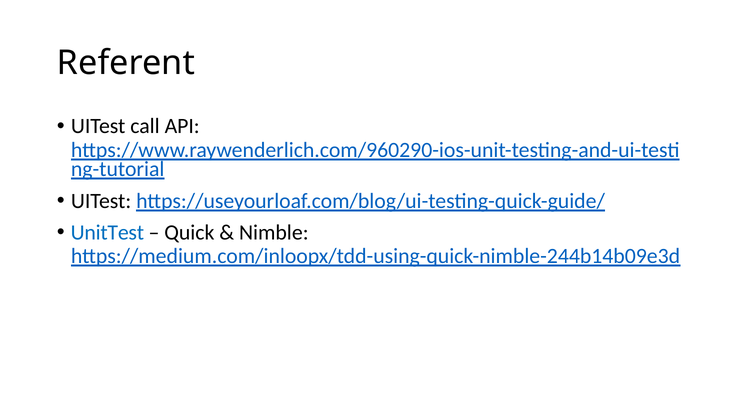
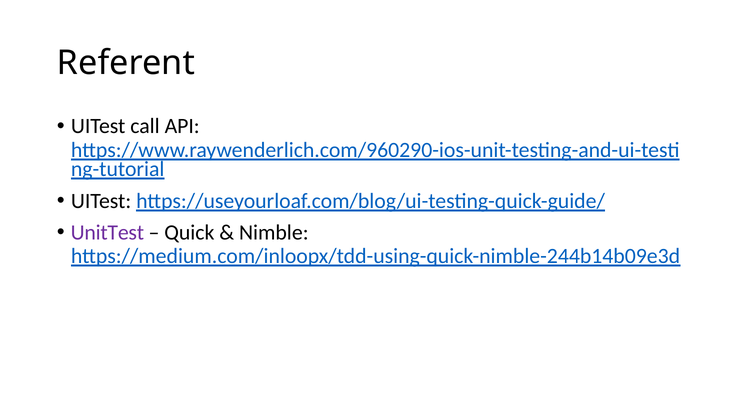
UnitTest colour: blue -> purple (107, 232)
